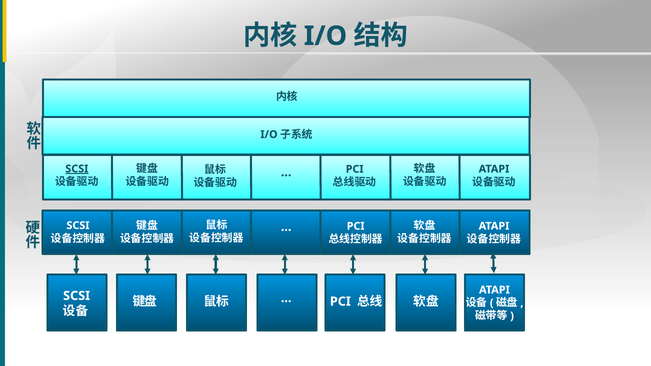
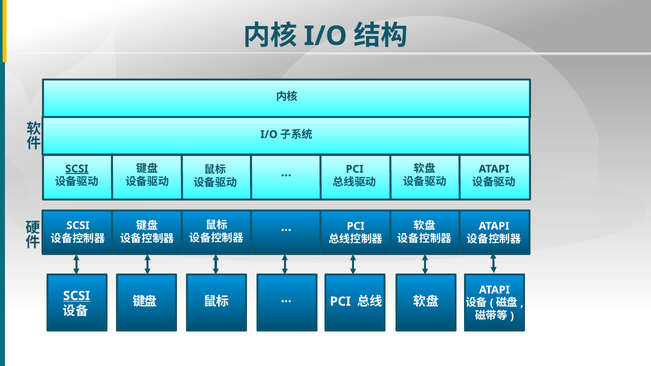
SCSI underline: none -> present (77, 296)
